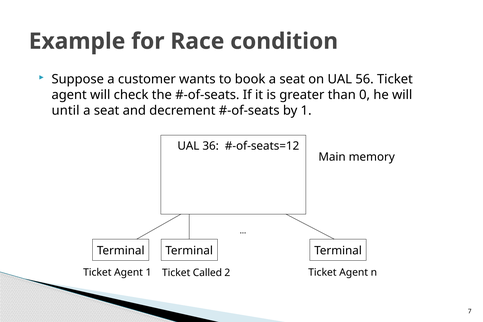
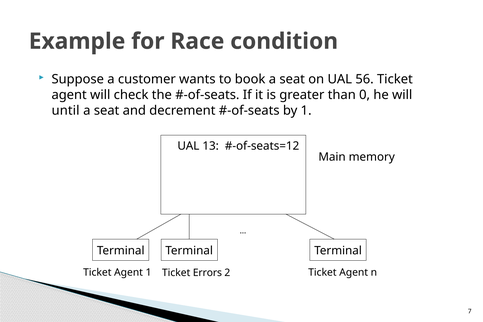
36: 36 -> 13 (211, 146)
Called: Called -> Errors (207, 273)
